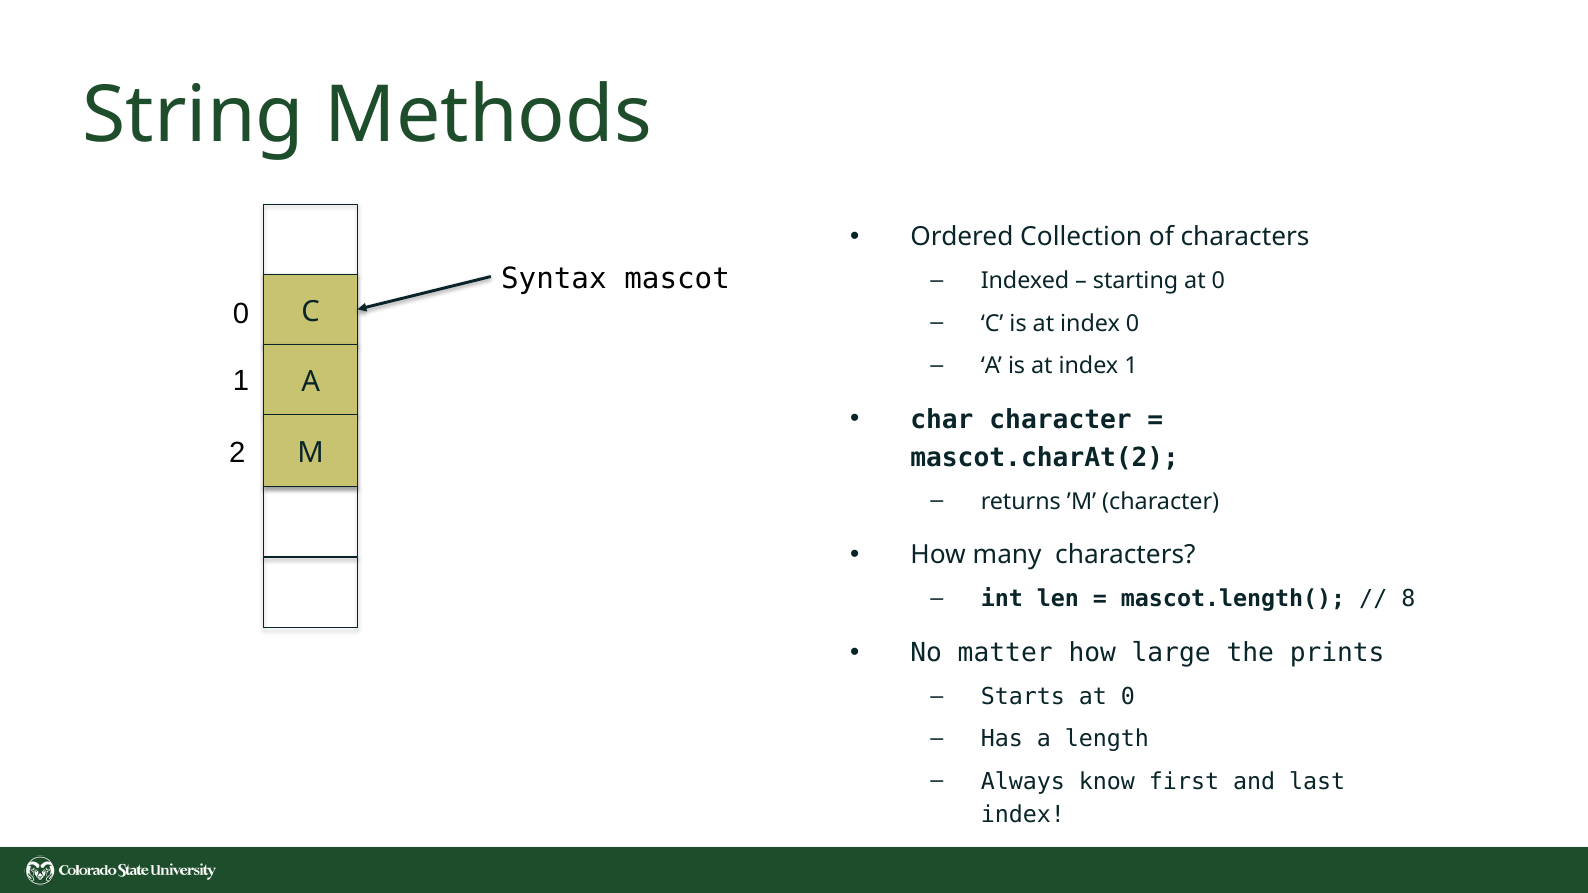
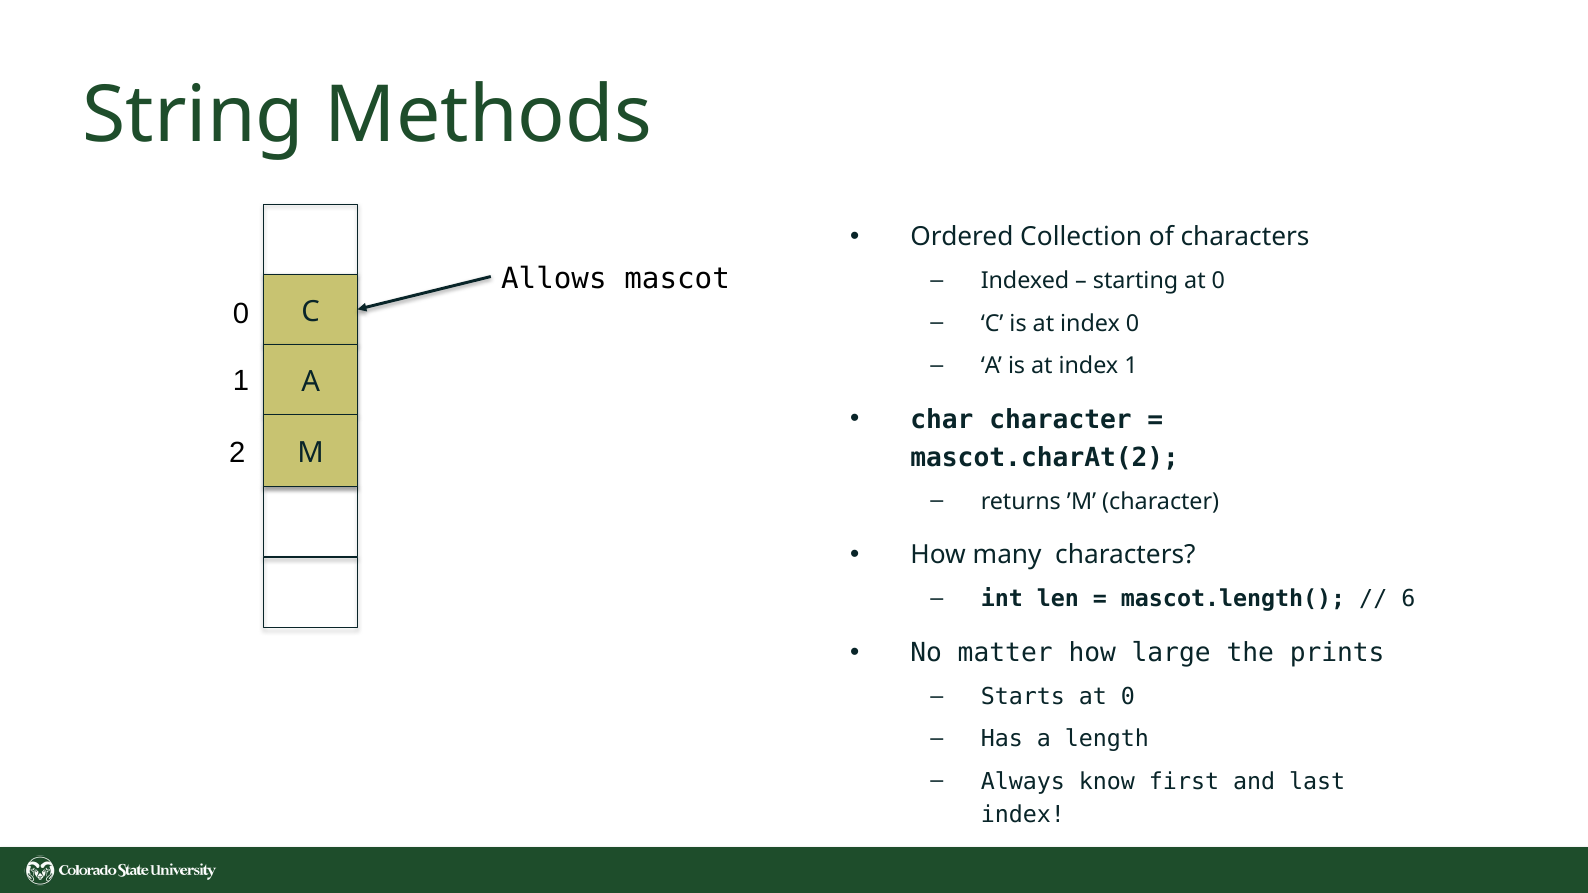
Syntax: Syntax -> Allows (554, 279)
8: 8 -> 6 (1408, 599)
